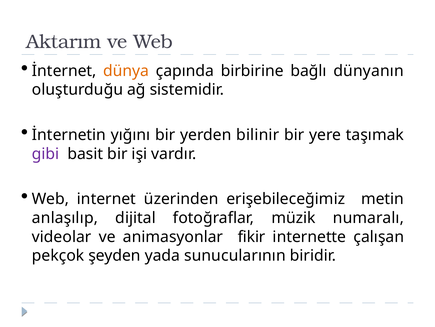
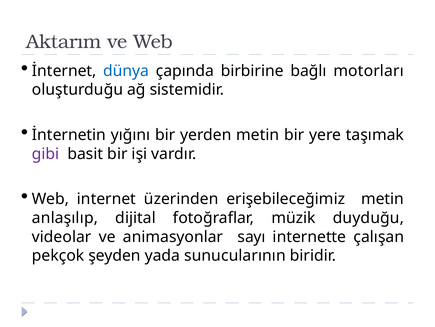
dünya colour: orange -> blue (126, 71)
dünyanın: dünyanın -> motorları (369, 71)
yerden bilinir: bilinir -> metin (258, 135)
numaralı: numaralı -> duyduğu (368, 217)
fikir: fikir -> sayı (252, 236)
